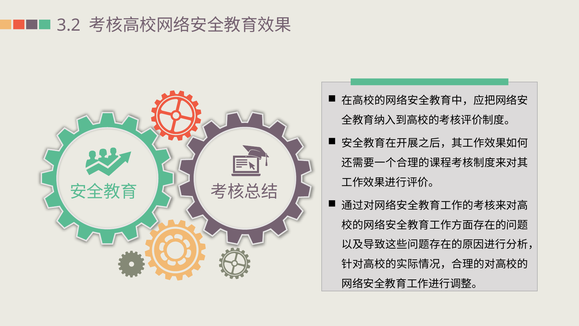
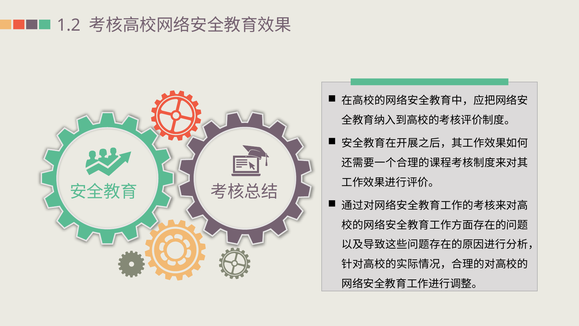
3.2: 3.2 -> 1.2 (69, 25)
